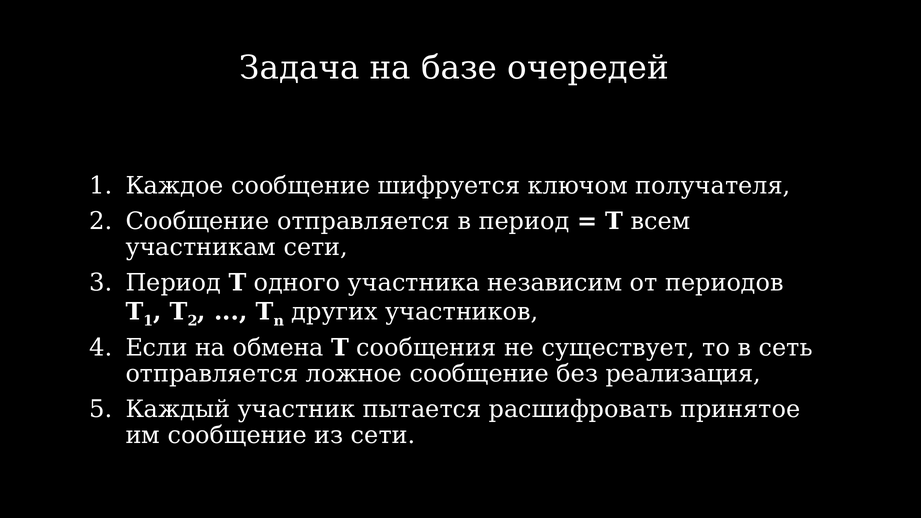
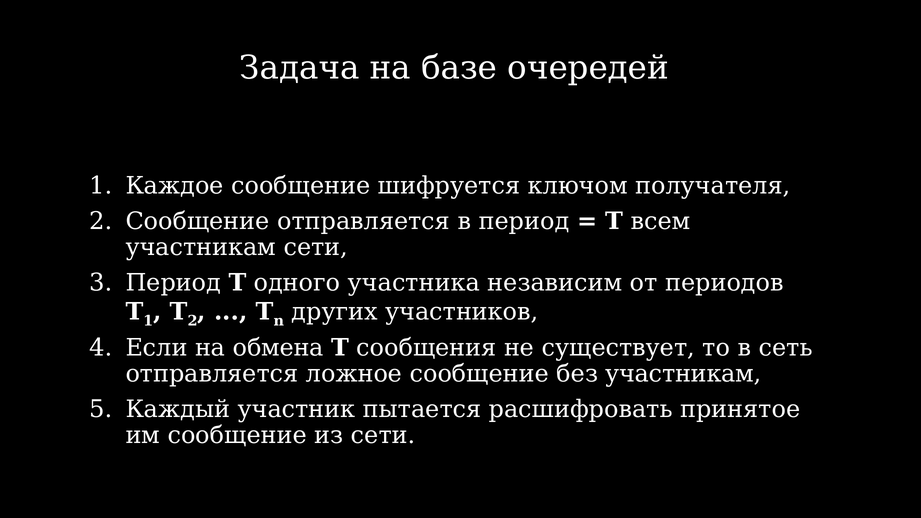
без реализация: реализация -> участникам (683, 374)
